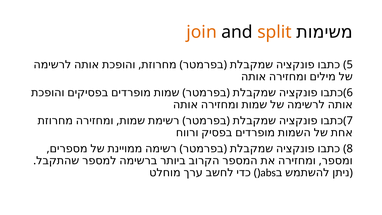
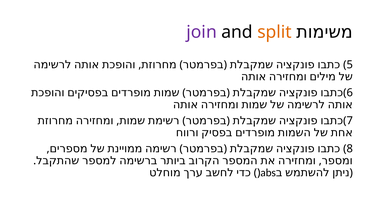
join colour: orange -> purple (202, 32)
